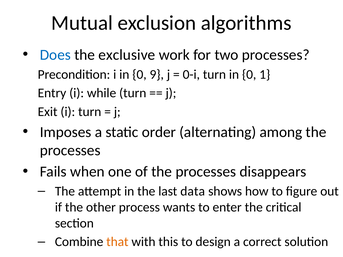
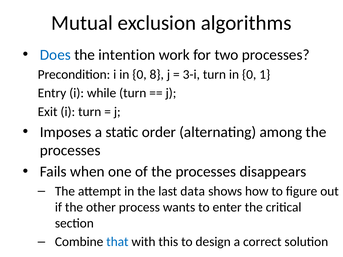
exclusive: exclusive -> intention (127, 55)
9: 9 -> 8 (157, 74)
0-i: 0-i -> 3-i (191, 74)
that colour: orange -> blue (117, 242)
